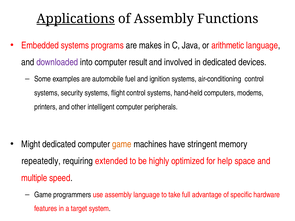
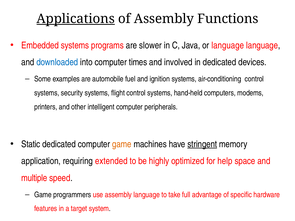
makes: makes -> slower (150, 45)
or arithmetic: arithmetic -> language (228, 45)
downloaded colour: purple -> blue (57, 62)
result: result -> times (138, 62)
Might: Might -> Static (31, 144)
stringent underline: none -> present (202, 144)
repeatedly: repeatedly -> application (41, 161)
